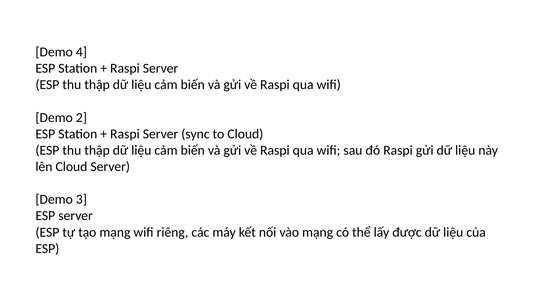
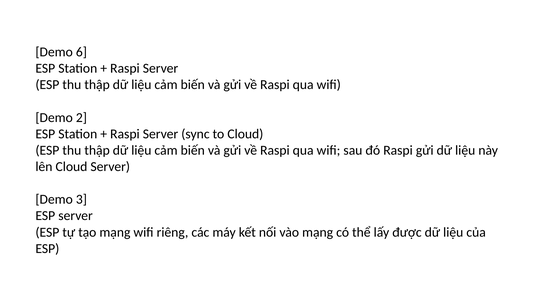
4: 4 -> 6 (81, 52)
